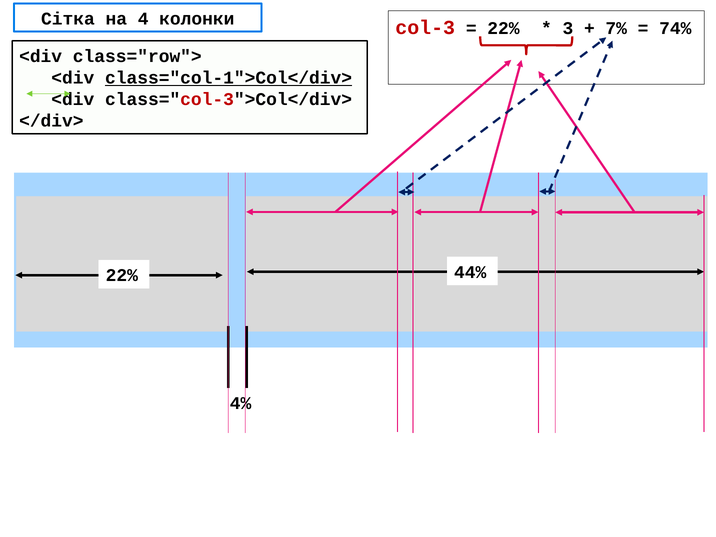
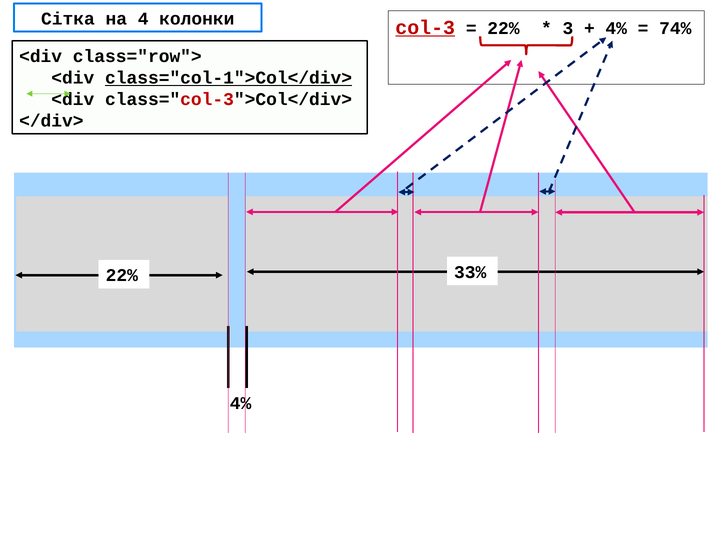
col-3 underline: none -> present (425, 27)
7%: 7% -> 4% (616, 28)
44%: 44% -> 33% (470, 272)
